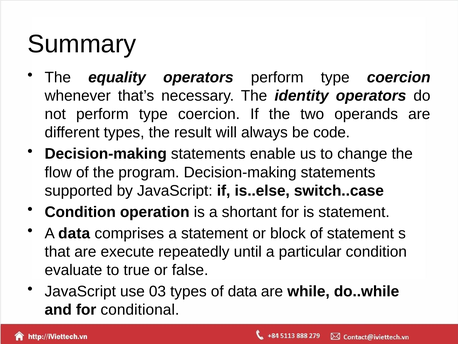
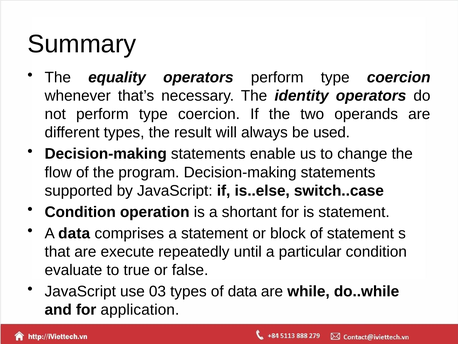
code: code -> used (332, 132)
conditional: conditional -> application (140, 309)
